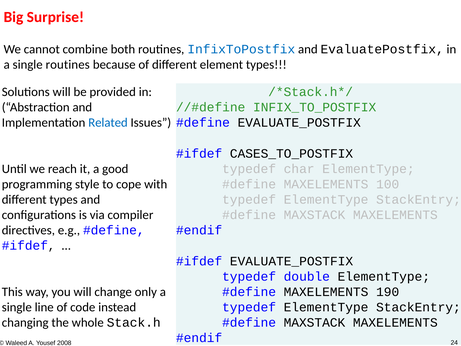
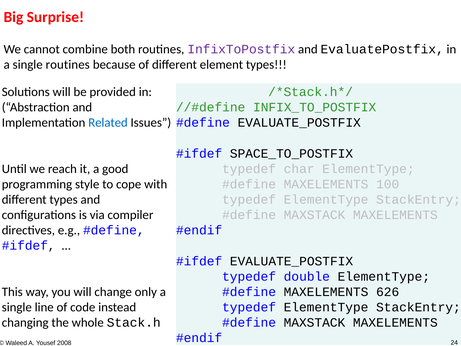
InfixToPostfix colour: blue -> purple (241, 49)
CASES_TO_POSTFIX: CASES_TO_POSTFIX -> SPACE_TO_POSTFIX (291, 153)
190: 190 -> 626 (388, 292)
